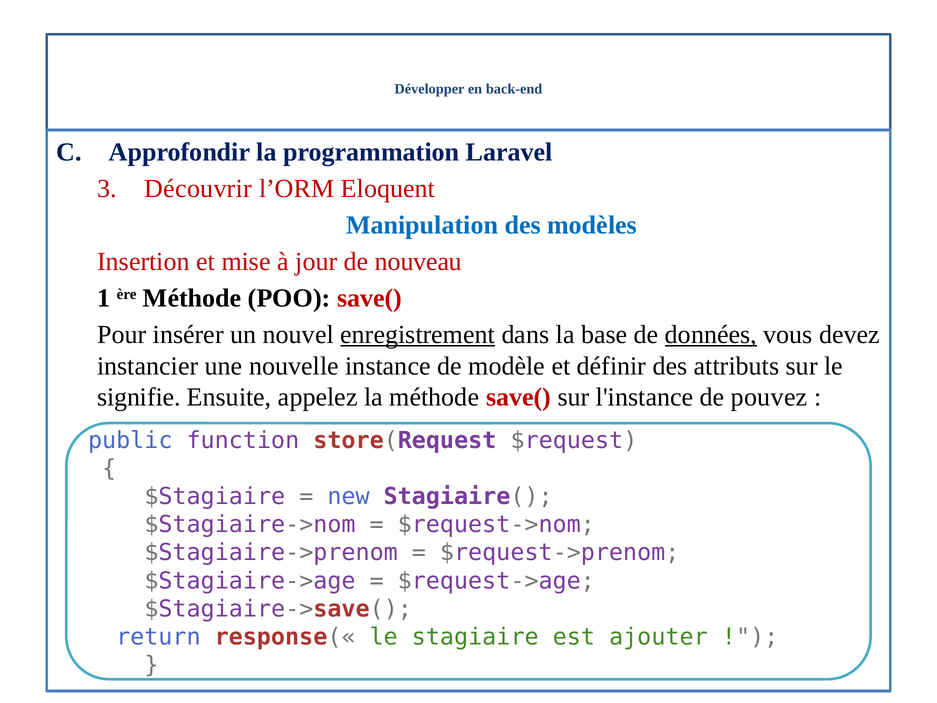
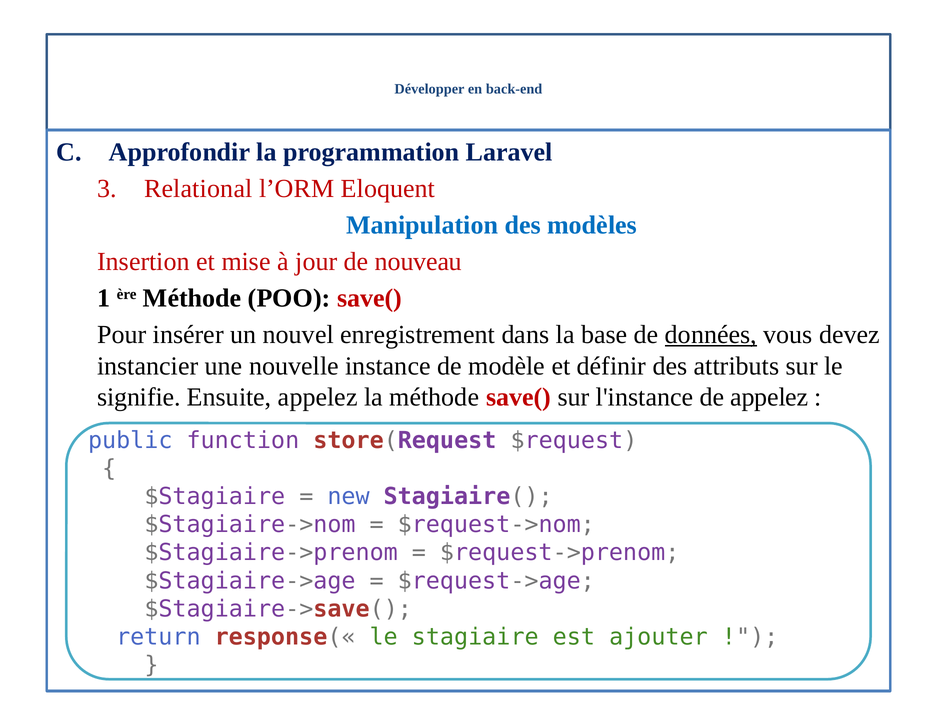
Découvrir: Découvrir -> Relational (198, 189)
enregistrement underline: present -> none (418, 335)
de pouvez: pouvez -> appelez (769, 397)
